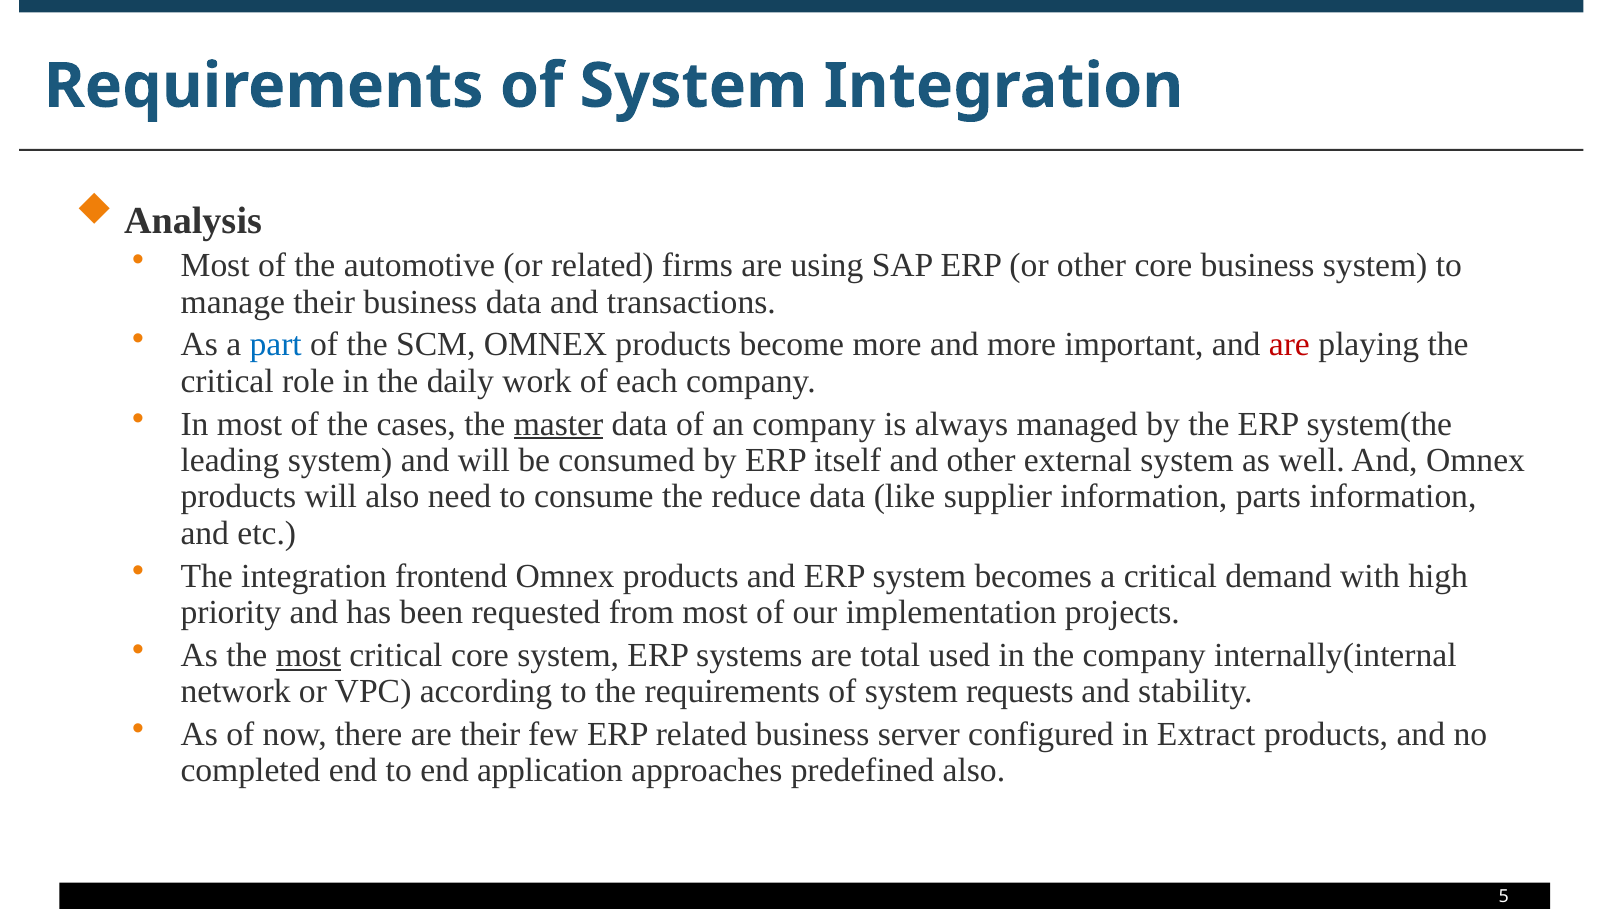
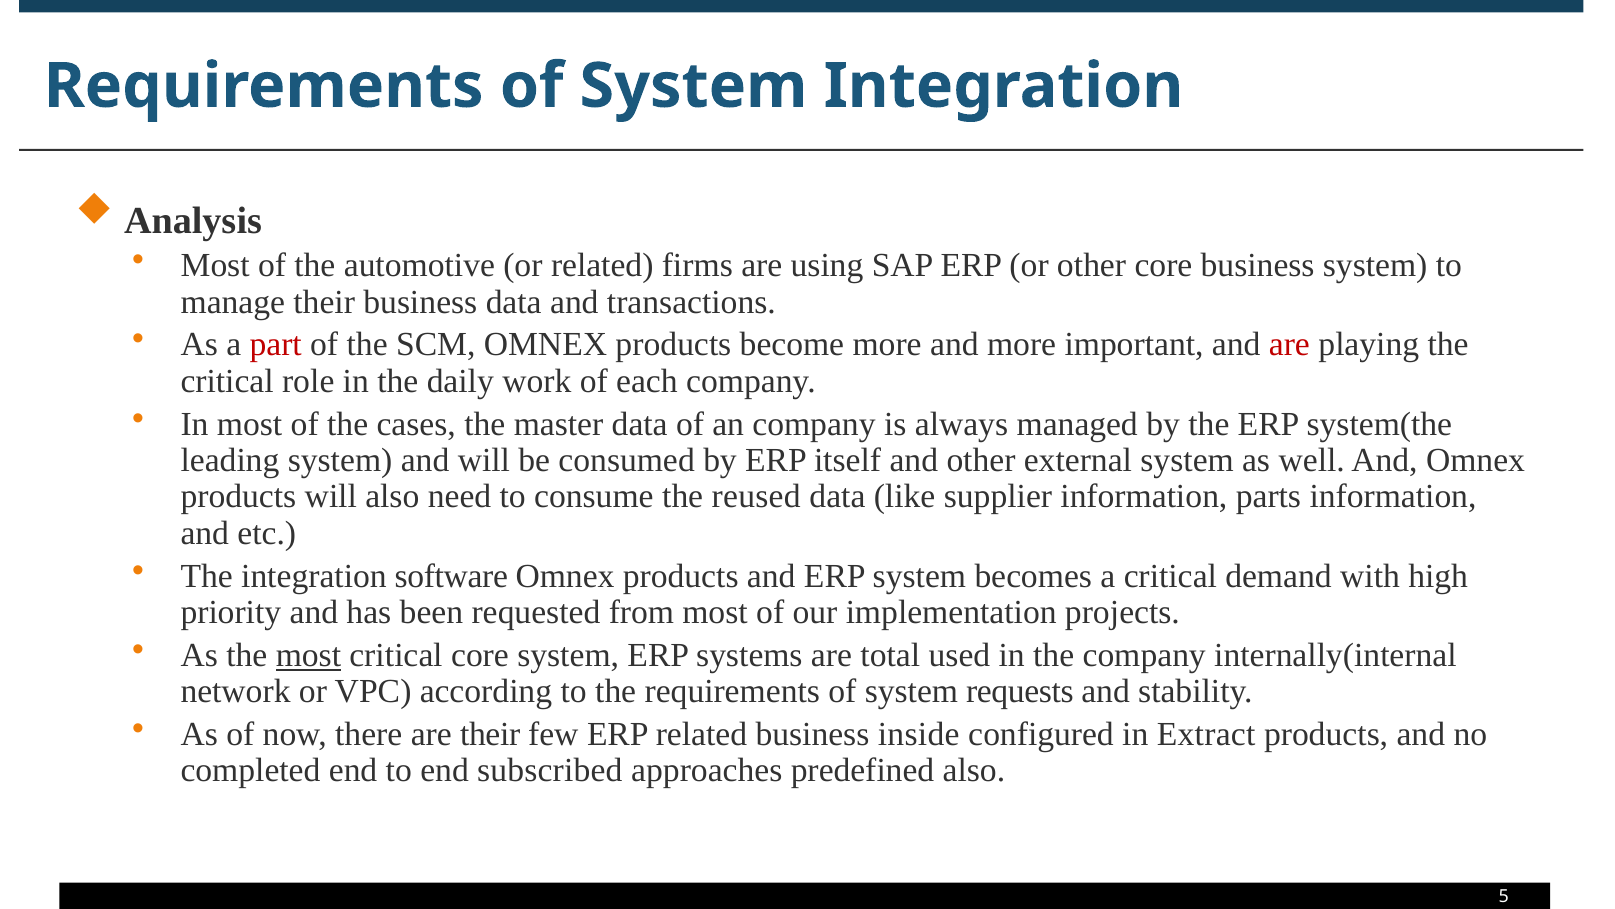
part colour: blue -> red (276, 345)
master underline: present -> none (558, 424)
reduce: reduce -> reused (756, 496)
frontend: frontend -> software (451, 576)
server: server -> inside (919, 734)
application: application -> subscribed (550, 770)
